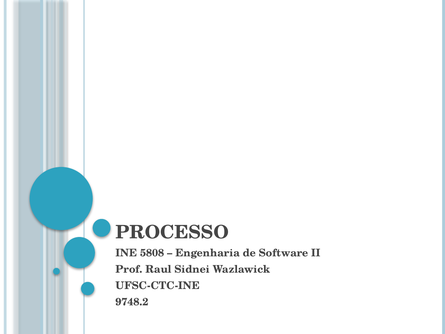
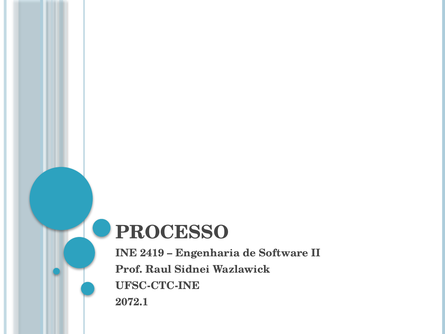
5808: 5808 -> 2419 (152, 253)
9748.2: 9748.2 -> 2072.1 (132, 302)
